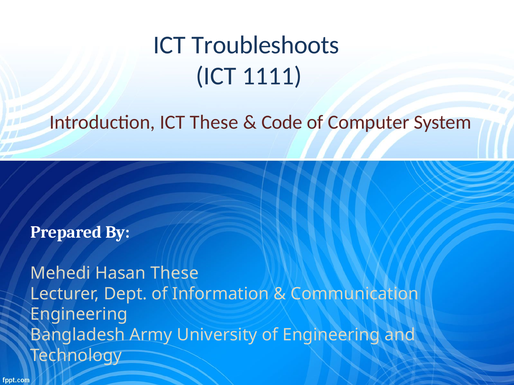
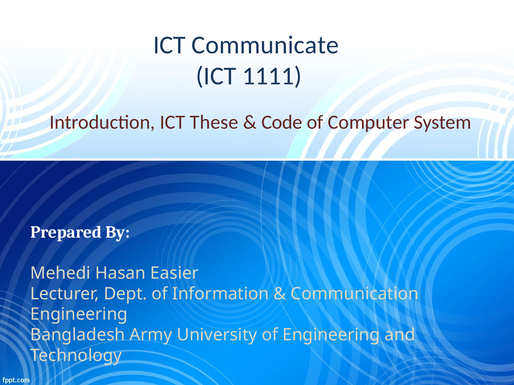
Troubleshoots: Troubleshoots -> Communicate (265, 45)
Hasan These: These -> Easier (175, 274)
